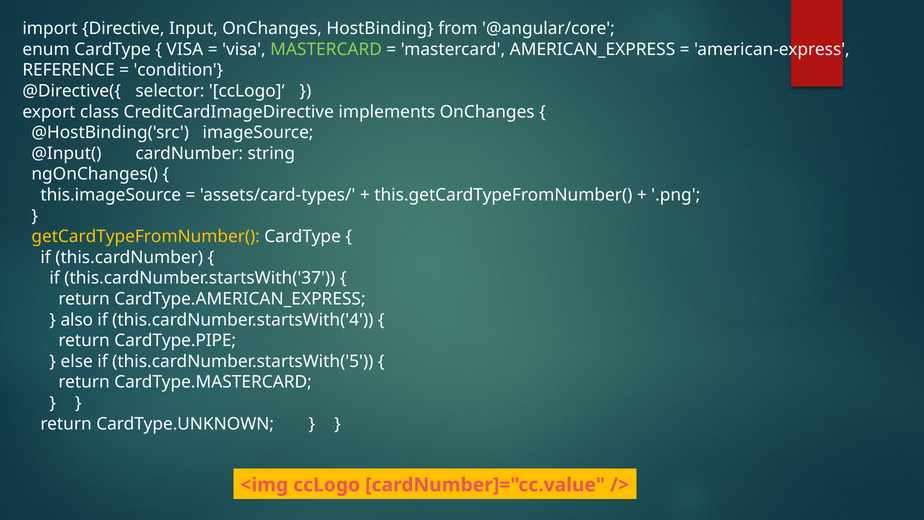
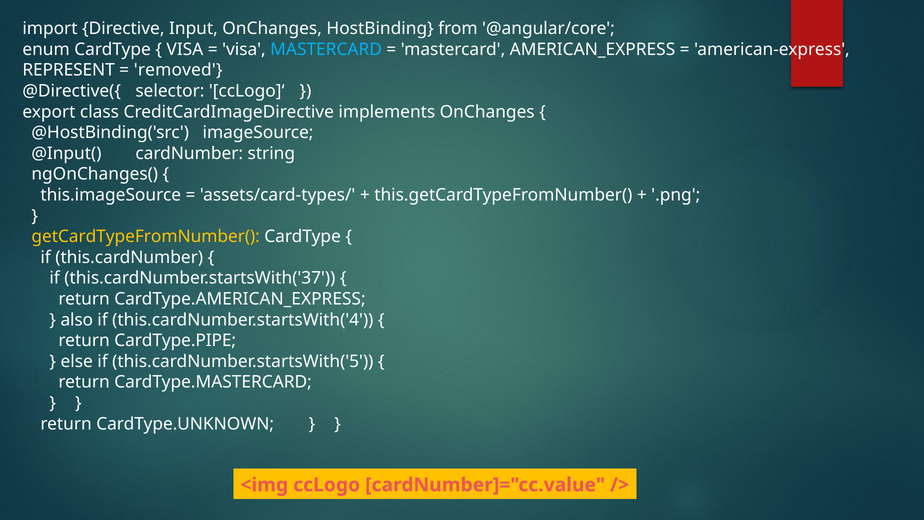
MASTERCARD colour: light green -> light blue (326, 49)
REFERENCE: REFERENCE -> REPRESENT (69, 70)
condition: condition -> removed (178, 70)
